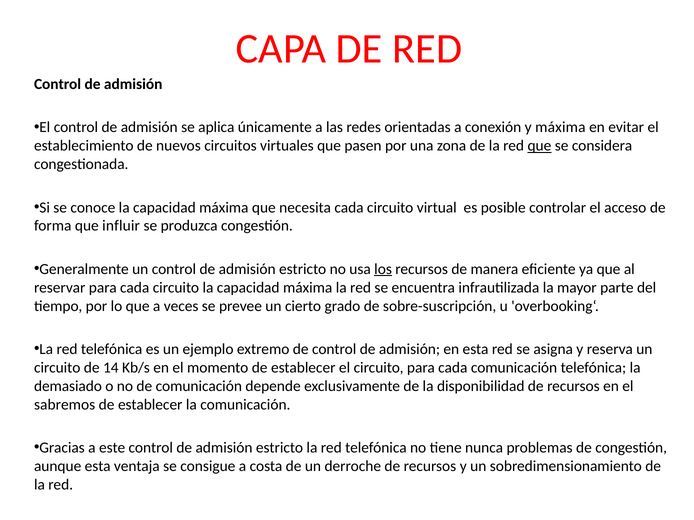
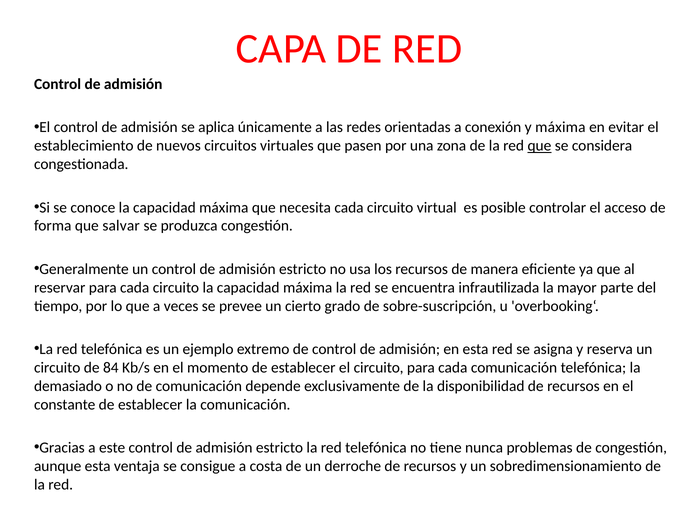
influir: influir -> salvar (121, 226)
los underline: present -> none (383, 269)
14: 14 -> 84 (111, 368)
sabremos: sabremos -> constante (65, 405)
